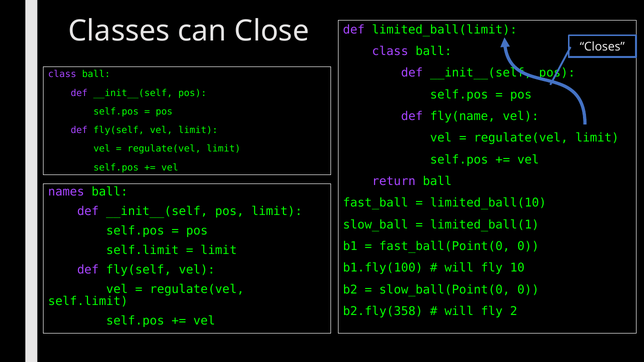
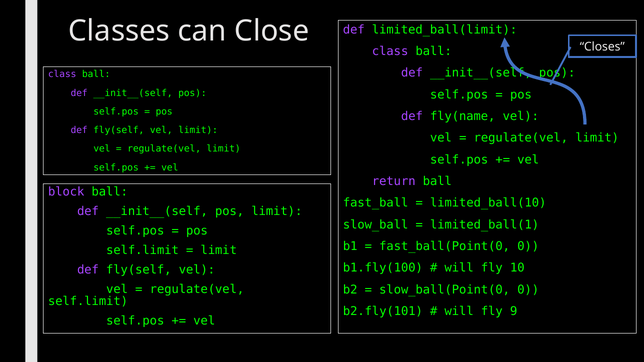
names: names -> block (66, 192)
b2.fly(358: b2.fly(358 -> b2.fly(101 (383, 312)
2: 2 -> 9 (514, 312)
